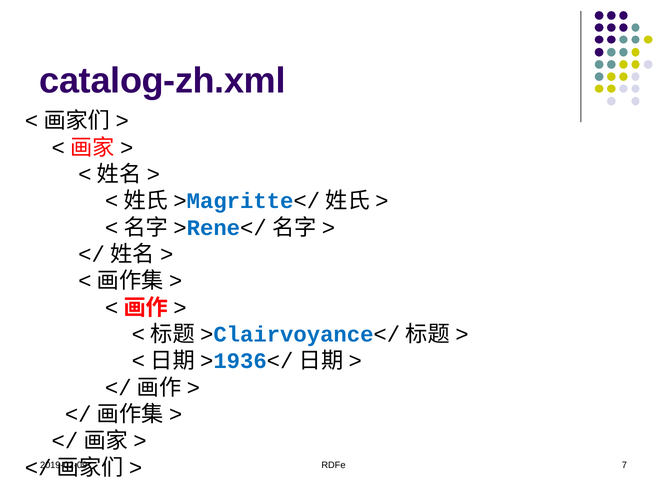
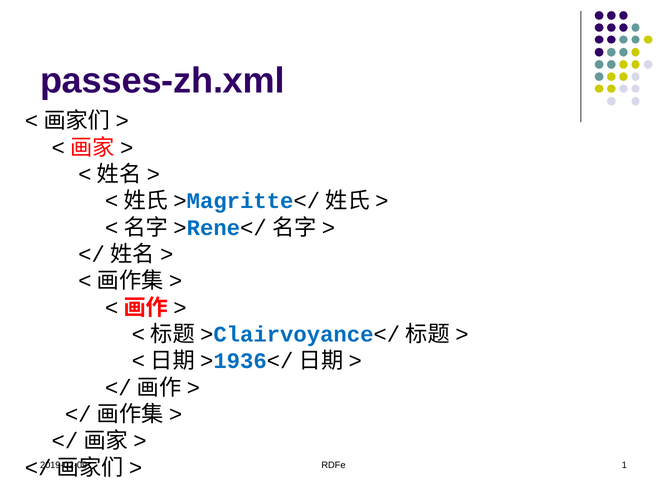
catalog-zh.xml: catalog-zh.xml -> passes-zh.xml (162, 81)
7: 7 -> 1 (624, 465)
